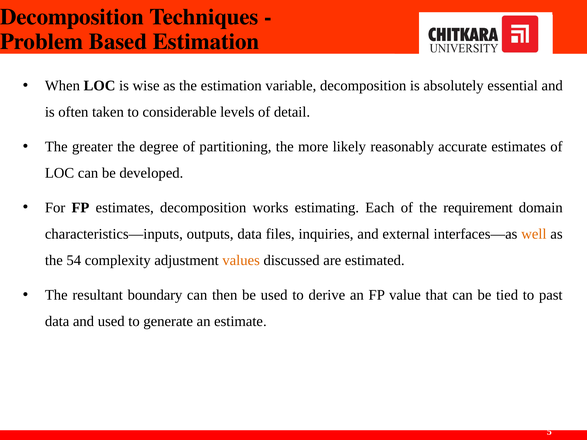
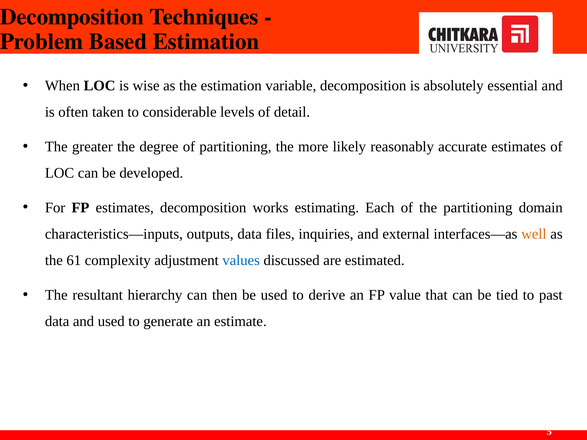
the requirement: requirement -> partitioning (478, 208)
54: 54 -> 61 (74, 261)
values colour: orange -> blue (241, 261)
boundary: boundary -> hierarchy (155, 295)
